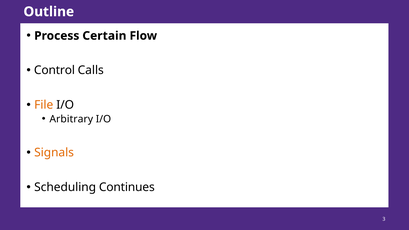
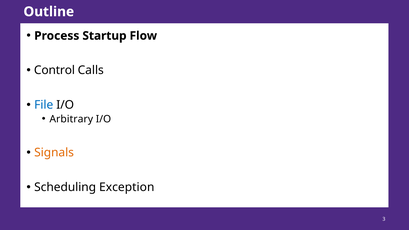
Certain: Certain -> Startup (104, 36)
File colour: orange -> blue (44, 105)
Continues: Continues -> Exception (127, 187)
